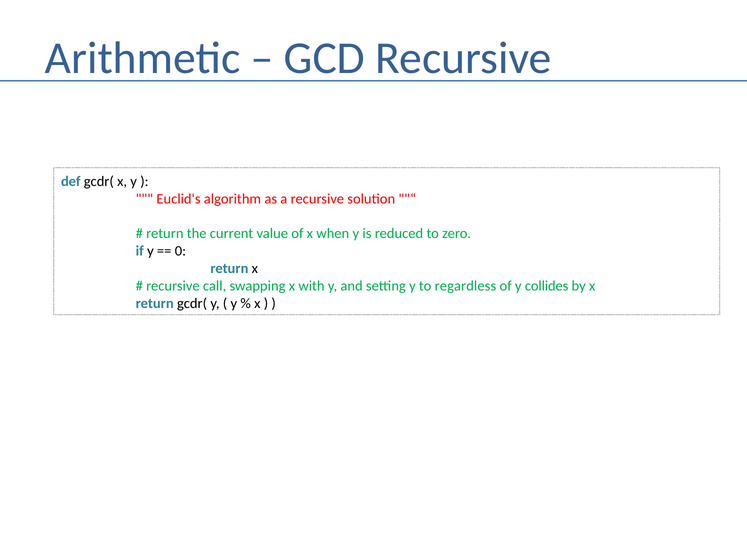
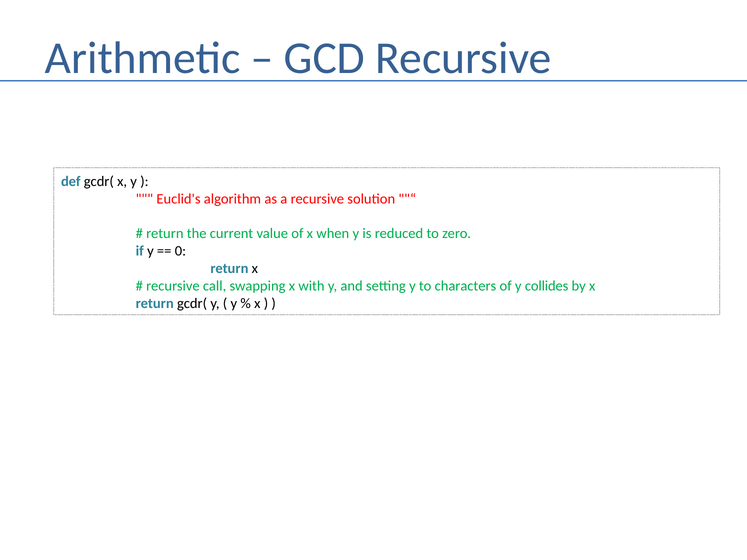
regardless: regardless -> characters (465, 286)
